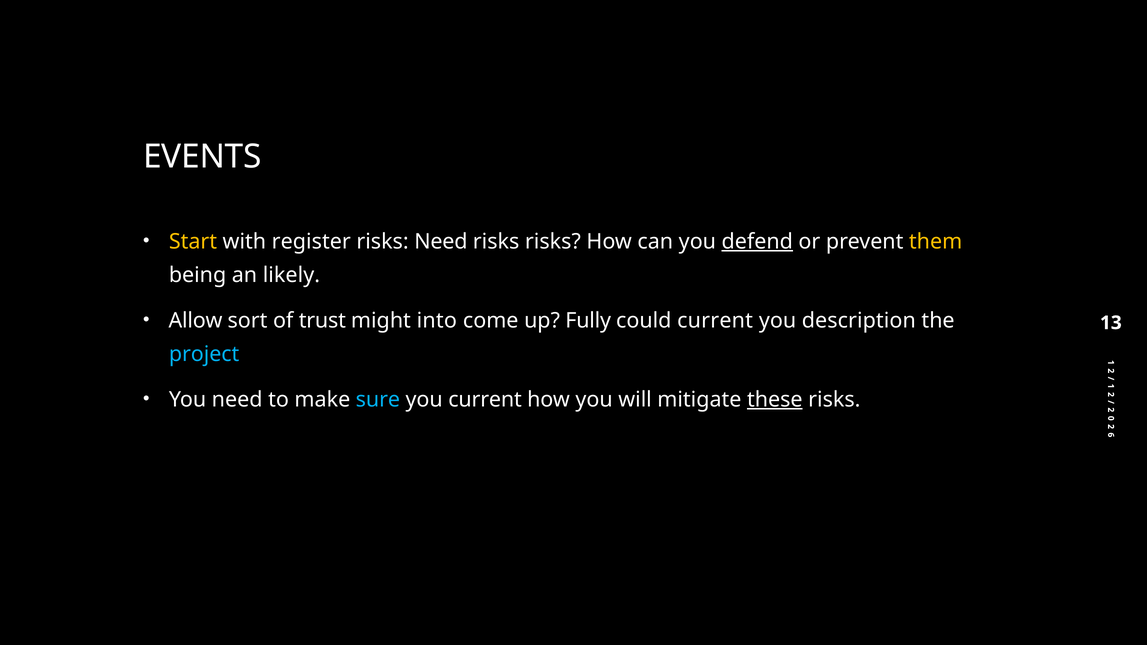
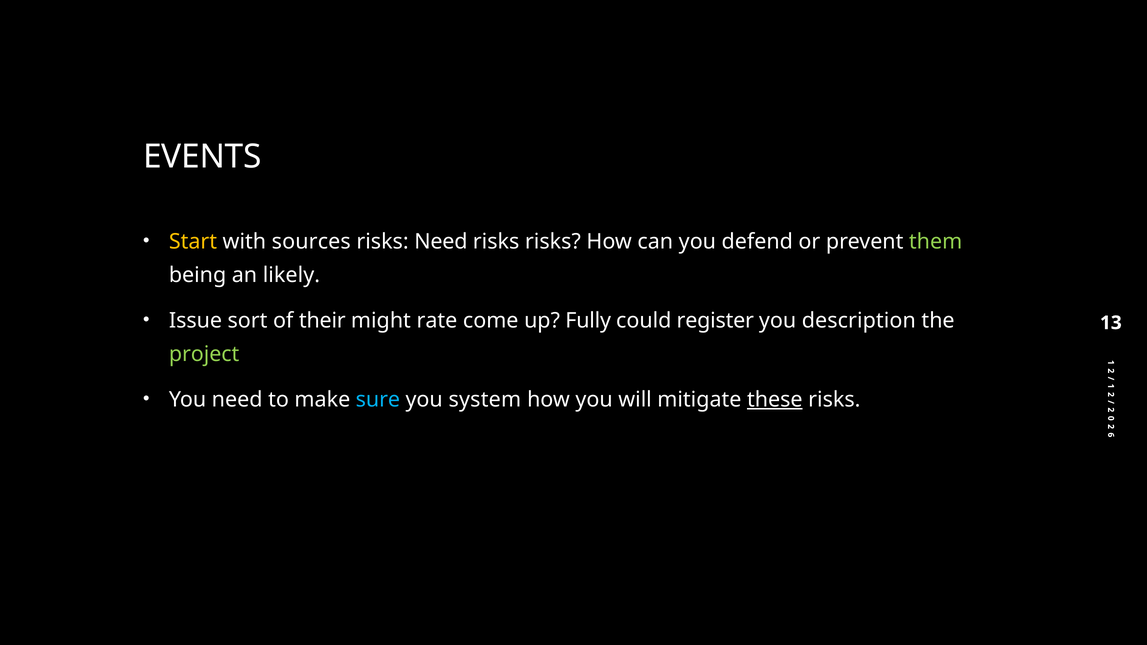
register: register -> sources (311, 241)
defend underline: present -> none (757, 241)
them colour: yellow -> light green (936, 241)
Allow: Allow -> Issue (195, 321)
trust: trust -> their (322, 321)
into: into -> rate (437, 321)
could current: current -> register (715, 321)
project colour: light blue -> light green (204, 354)
you current: current -> system (485, 400)
